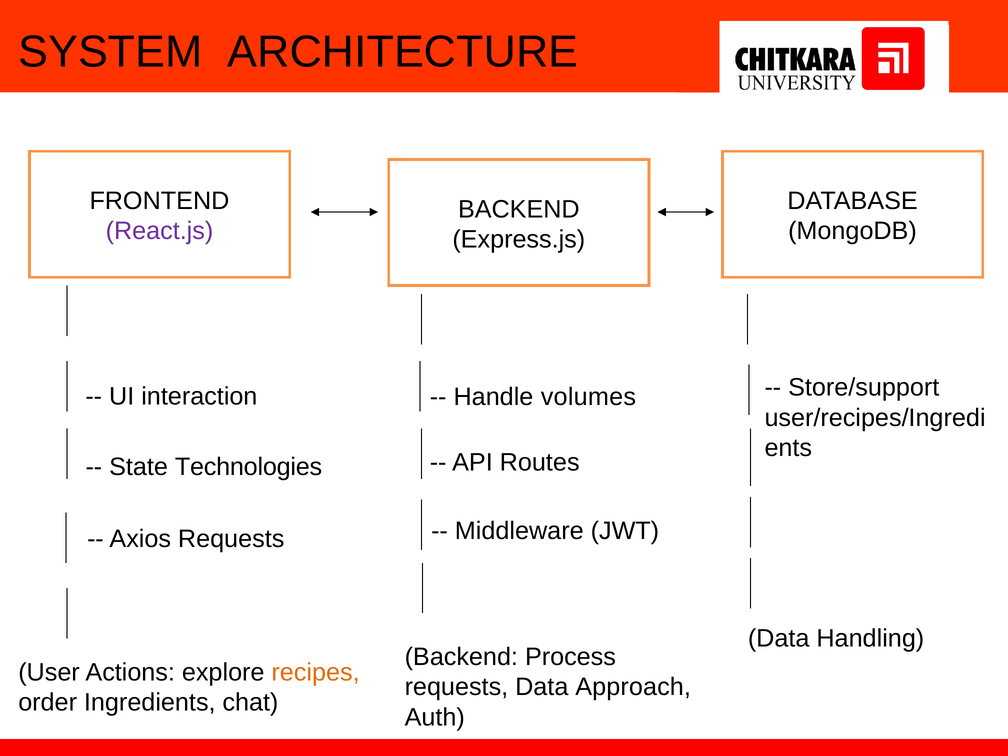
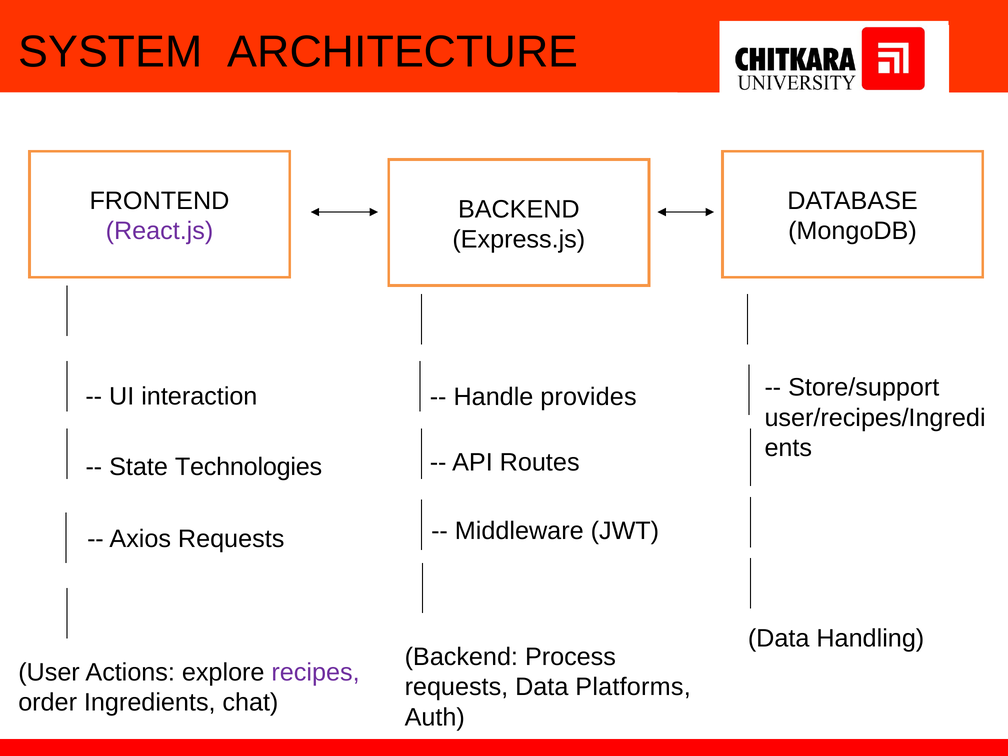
volumes: volumes -> provides (588, 397)
recipes colour: orange -> purple (316, 672)
Approach: Approach -> Platforms (633, 687)
